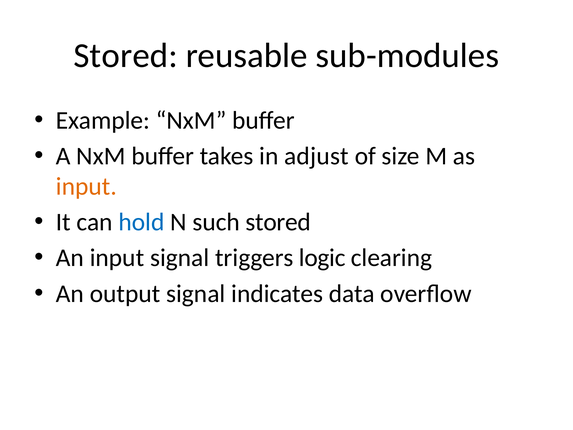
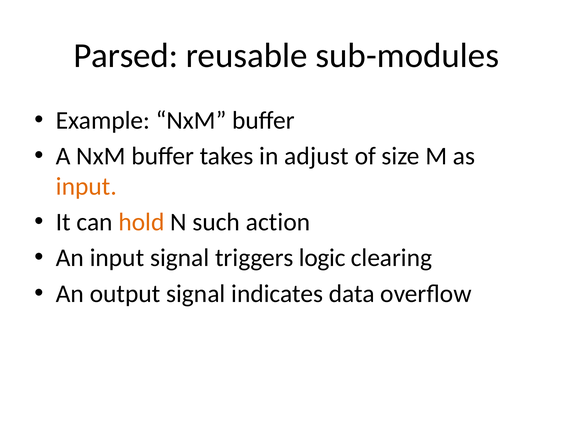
Stored: Stored -> Parsed (126, 55)
hold colour: blue -> orange (141, 222)
such stored: stored -> action (278, 222)
